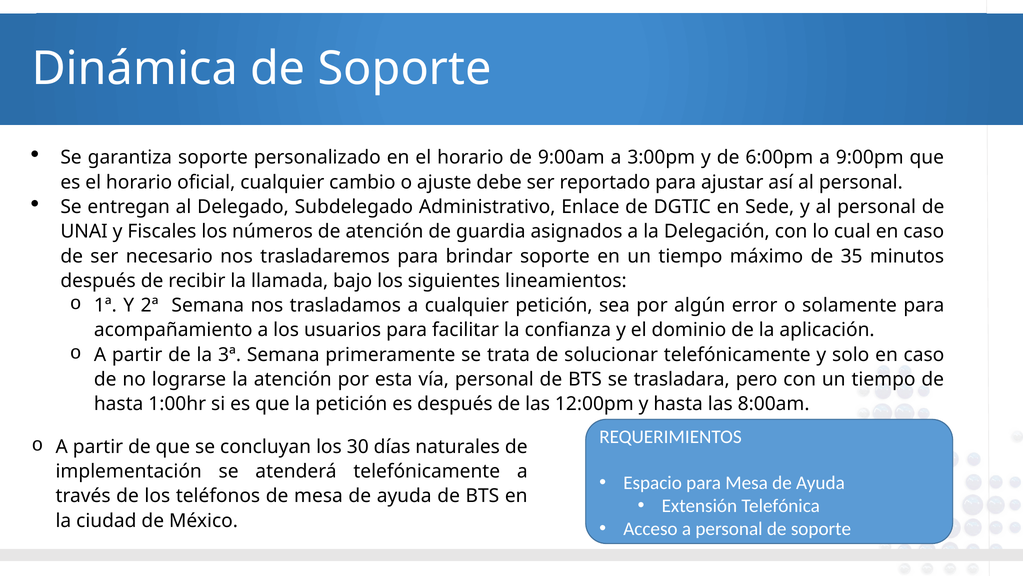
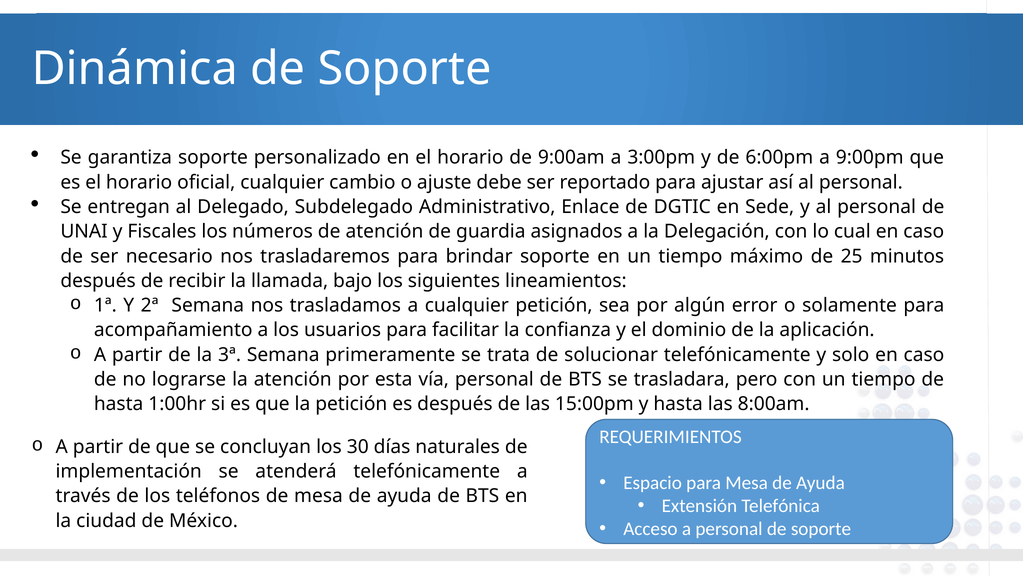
35: 35 -> 25 (852, 256)
12:00pm: 12:00pm -> 15:00pm (594, 404)
